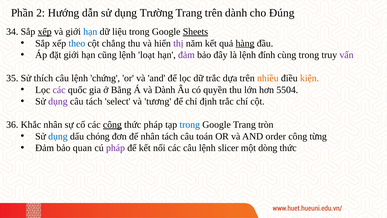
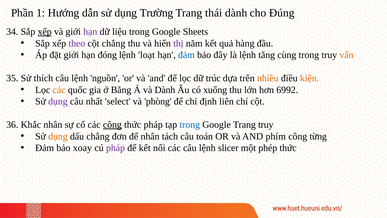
2: 2 -> 1 (41, 13)
Trang trên: trên -> thái (214, 13)
hạn colour: blue -> purple (90, 32)
Sheets underline: present -> none (195, 32)
theo colour: blue -> purple (77, 43)
hàng underline: present -> none (245, 43)
cũng: cũng -> đóng (107, 55)
đảm colour: purple -> blue (186, 55)
đính: đính -> tăng (267, 55)
vấn colour: purple -> orange (346, 55)
chứng: chứng -> nguồn (105, 78)
dữ trắc: trắc -> trúc (213, 78)
các colour: purple -> orange (59, 90)
quyền: quyền -> xuống (215, 90)
5504: 5504 -> 6992 (287, 90)
câu tách: tách -> nhất (94, 101)
tương: tương -> phòng (158, 101)
định trắc: trắc -> liên (226, 101)
Trang tròn: tròn -> truy (266, 125)
dụng colour: blue -> orange (58, 136)
dấu chóng: chóng -> chẳng (98, 136)
order: order -> phím (276, 136)
quan: quan -> xoay (82, 148)
dòng: dòng -> phép (268, 148)
